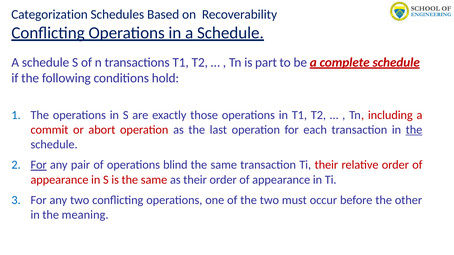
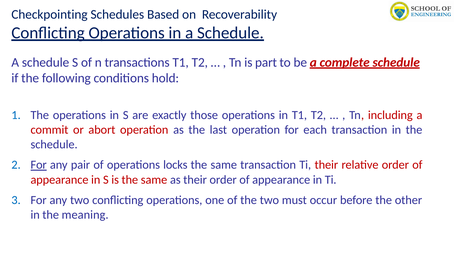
Categorization: Categorization -> Checkpointing (49, 15)
the underline: present -> none (414, 130)
blind: blind -> locks (175, 165)
